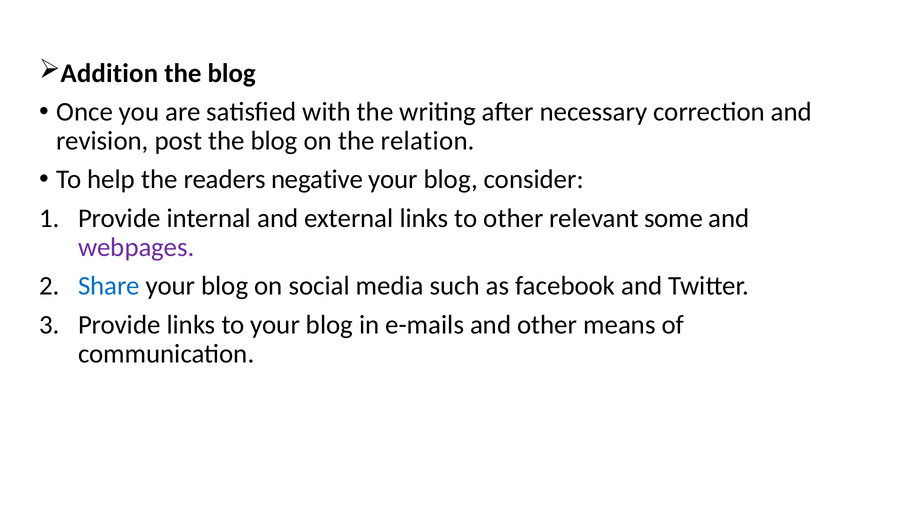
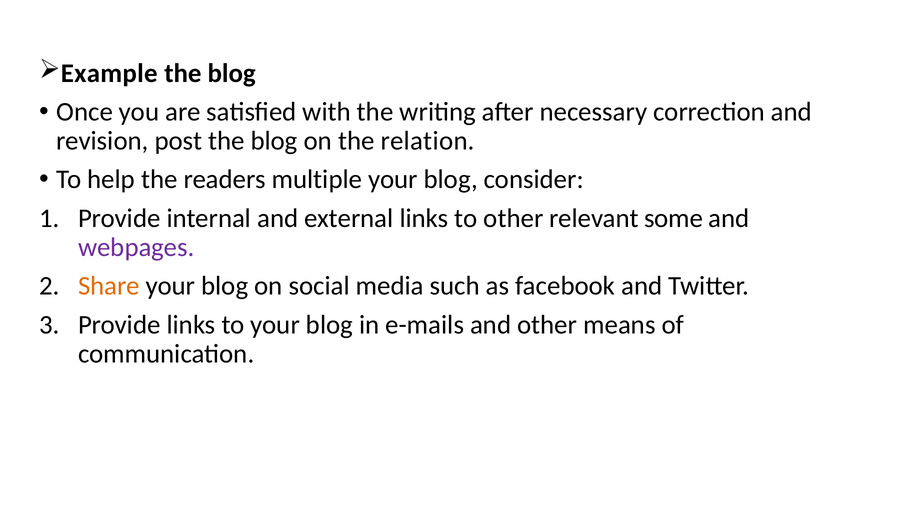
Addition: Addition -> Example (109, 73)
negative: negative -> multiple (317, 179)
Share colour: blue -> orange (109, 286)
